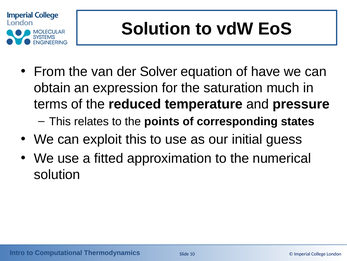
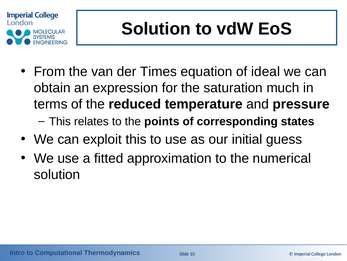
Solver: Solver -> Times (158, 72)
have: have -> ideal (266, 72)
